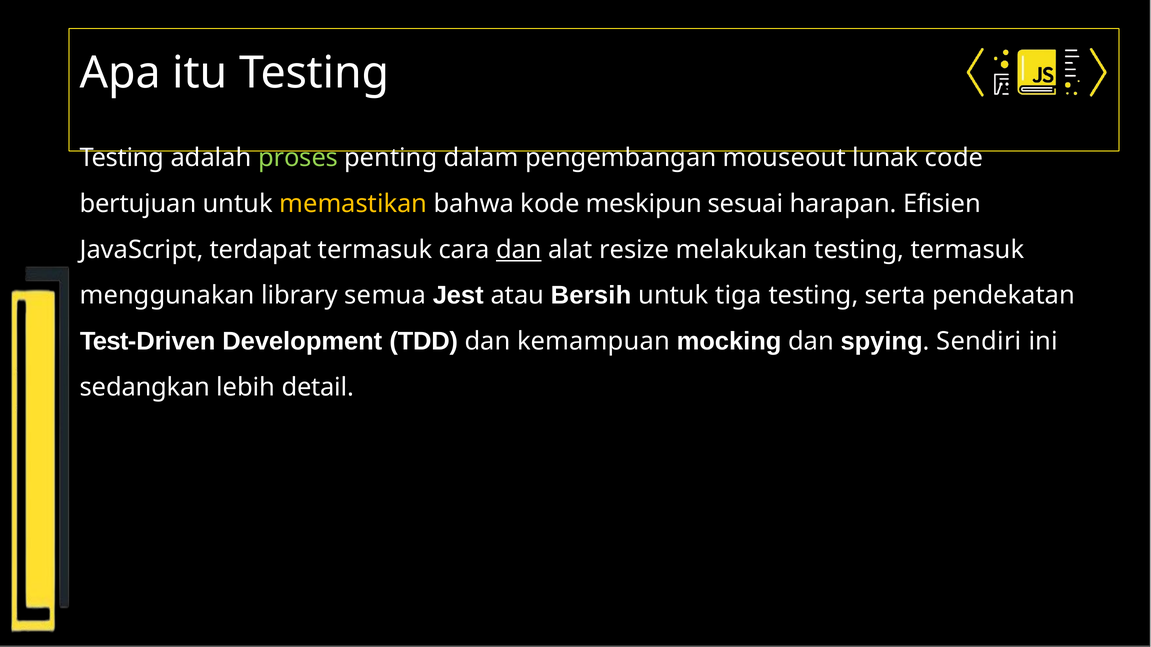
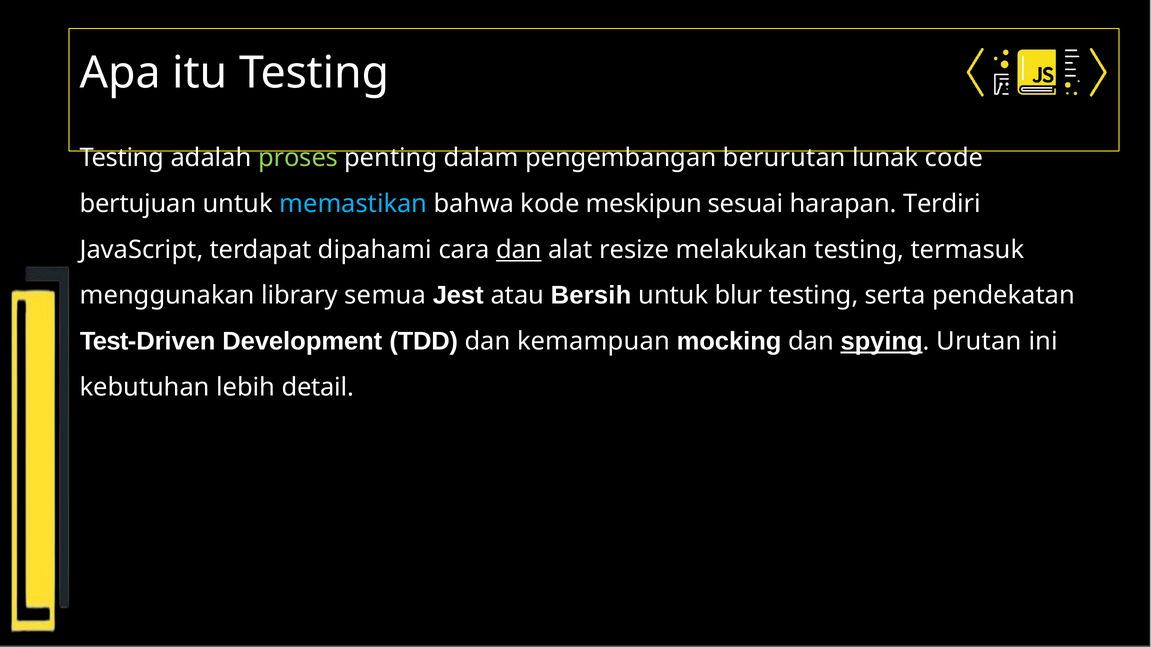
mouseout: mouseout -> berurutan (784, 158)
memastikan colour: yellow -> light blue (353, 204)
Efisien: Efisien -> Terdiri (942, 204)
terdapat termasuk: termasuk -> dipahami (375, 250)
tiga: tiga -> blur (739, 296)
spying underline: none -> present (882, 342)
Sendiri: Sendiri -> Urutan (979, 342)
sedangkan: sedangkan -> kebutuhan (145, 388)
